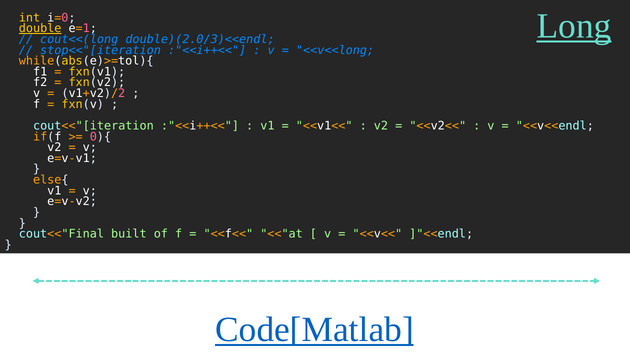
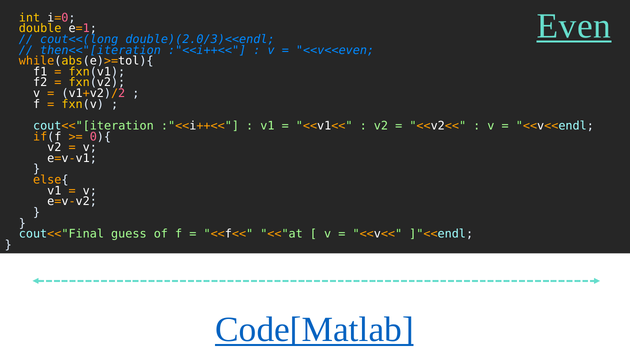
Long: Long -> Even (574, 26)
double underline: present -> none (40, 29)
stop<<"[iteration: stop<<"[iteration -> then<<"[iteration (101, 50)
<<v<<long: <<v<<long -> <<v<<even (335, 50)
built: built -> guess (129, 234)
